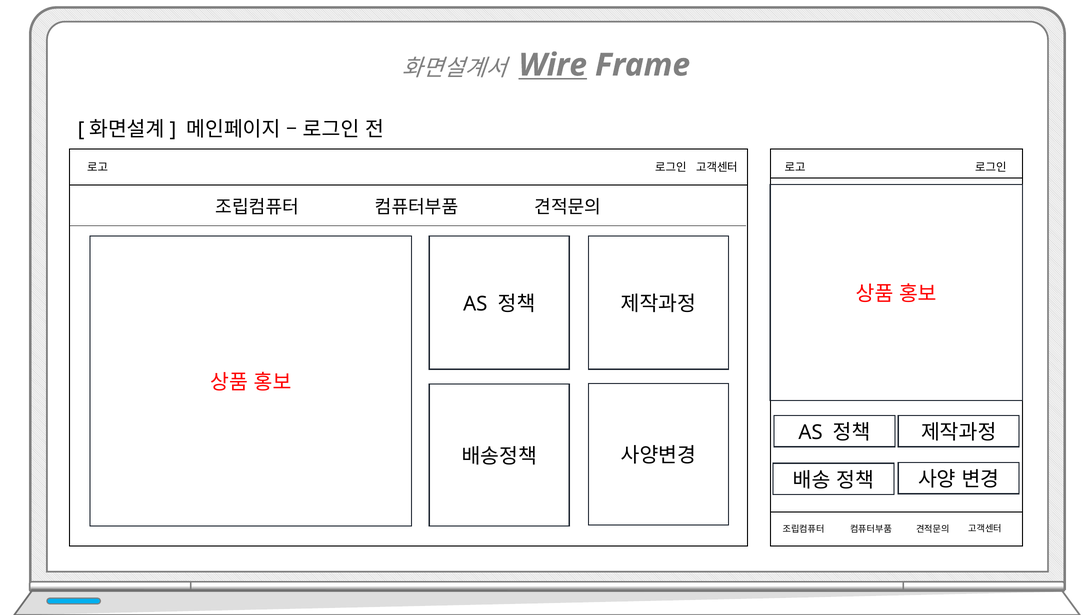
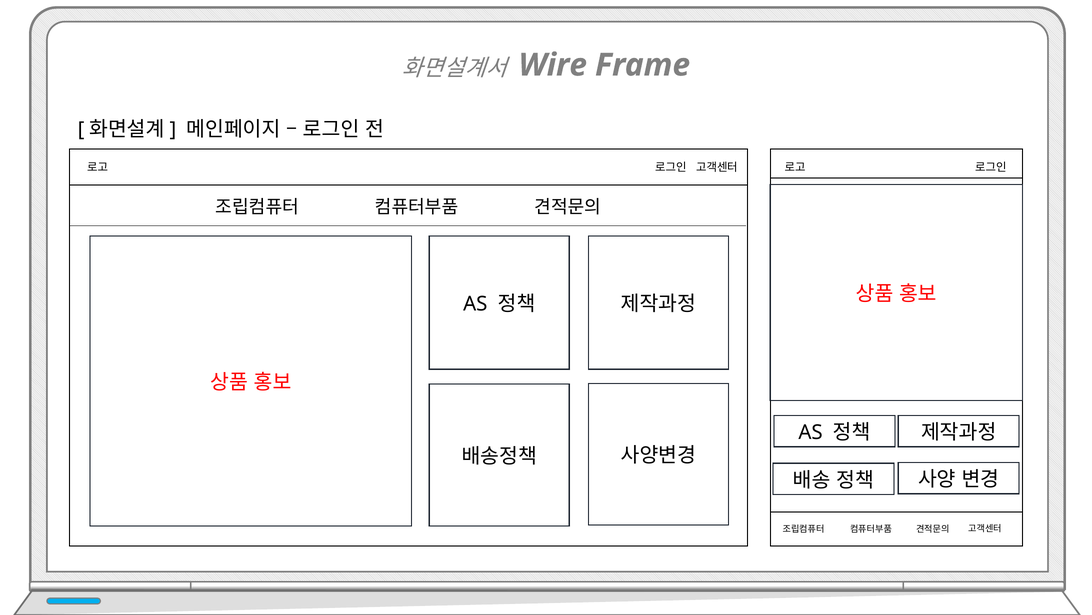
Wire underline: present -> none (553, 65)
